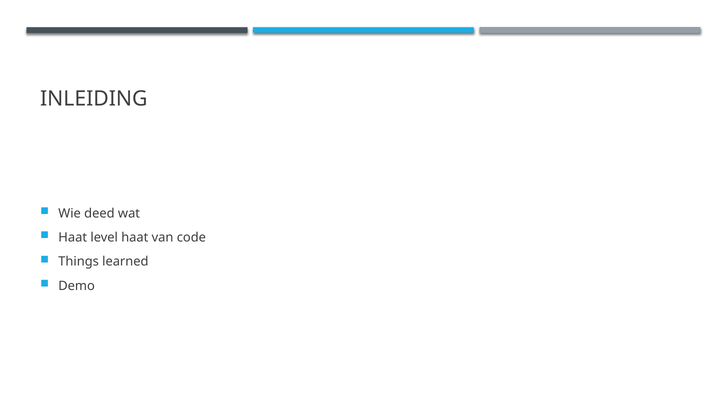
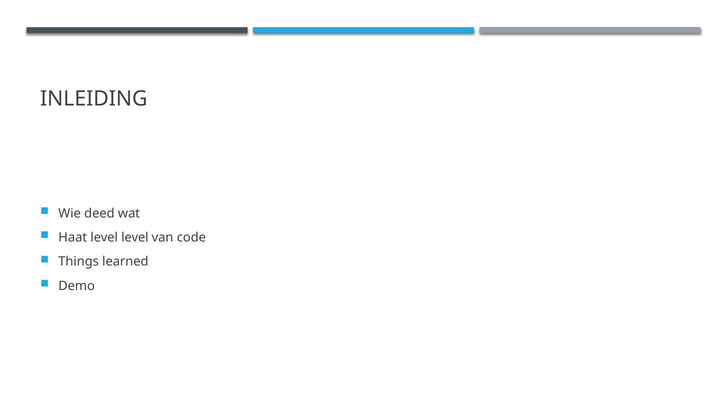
level haat: haat -> level (135, 238)
